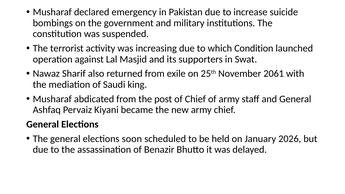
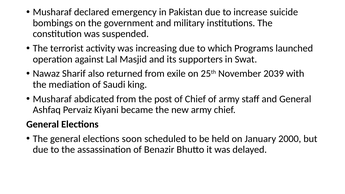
Condition: Condition -> Programs (254, 48)
2061: 2061 -> 2039 (274, 74)
2026: 2026 -> 2000 (290, 139)
